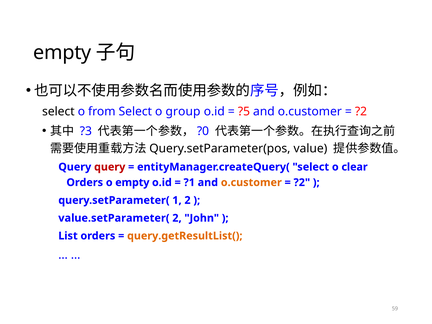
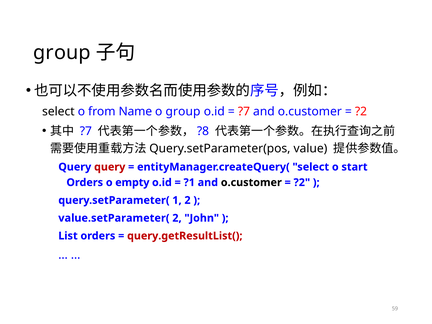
empty: empty -> group (62, 53)
from Select: Select -> Name (135, 112)
?5: ?5 -> ?7 (244, 112)
?3: ?3 -> ?7 (86, 131)
?0: ?0 -> ?8 (203, 131)
clear: clear -> start (355, 167)
o.customer colour: orange -> black (251, 182)
query.getResultList( colour: orange -> red (185, 236)
